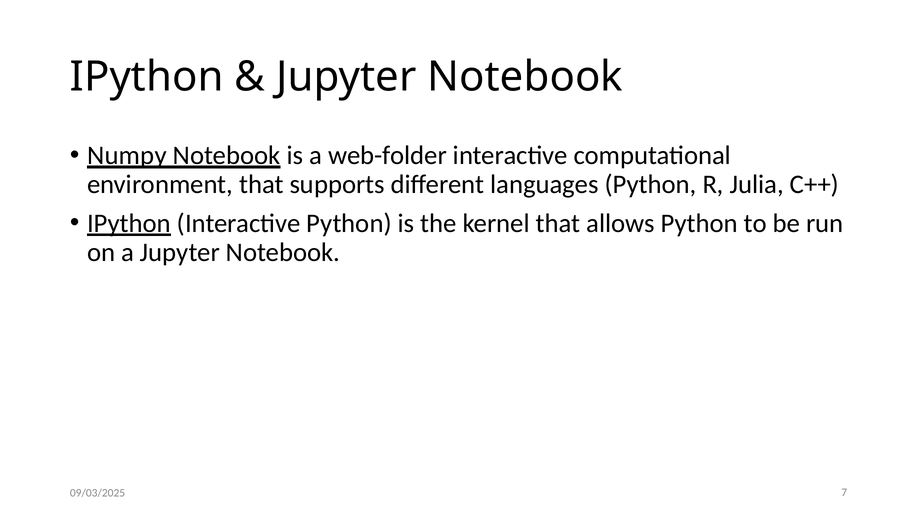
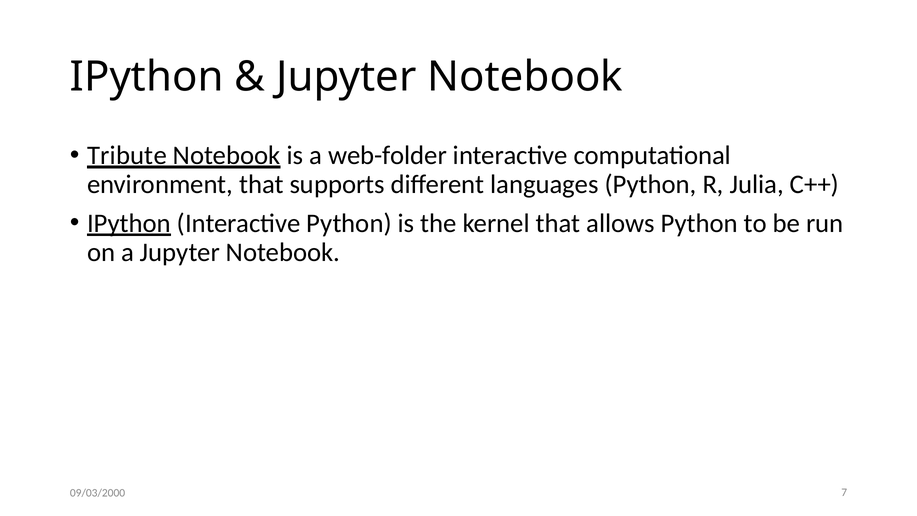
Numpy: Numpy -> Tribute (127, 155)
09/03/2025: 09/03/2025 -> 09/03/2000 (98, 493)
